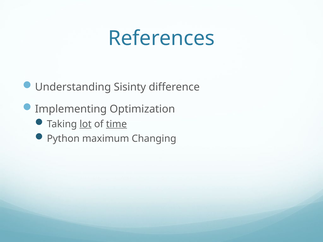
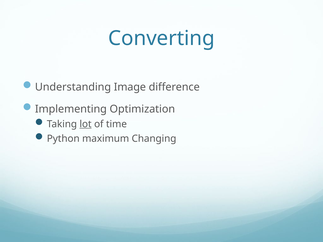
References: References -> Converting (161, 38)
Sisinty: Sisinty -> Image (130, 87)
time underline: present -> none (116, 124)
